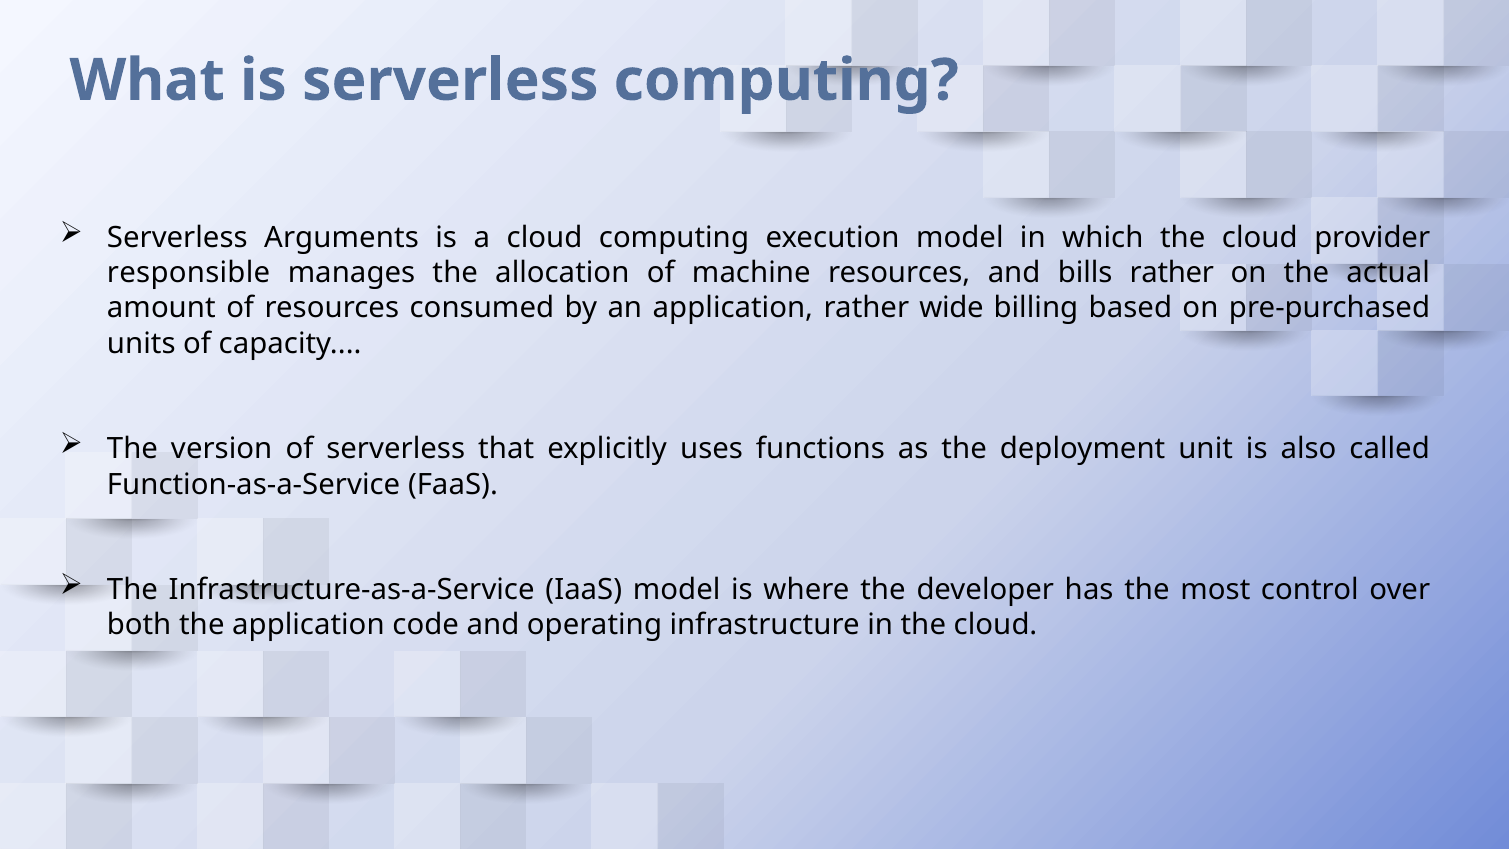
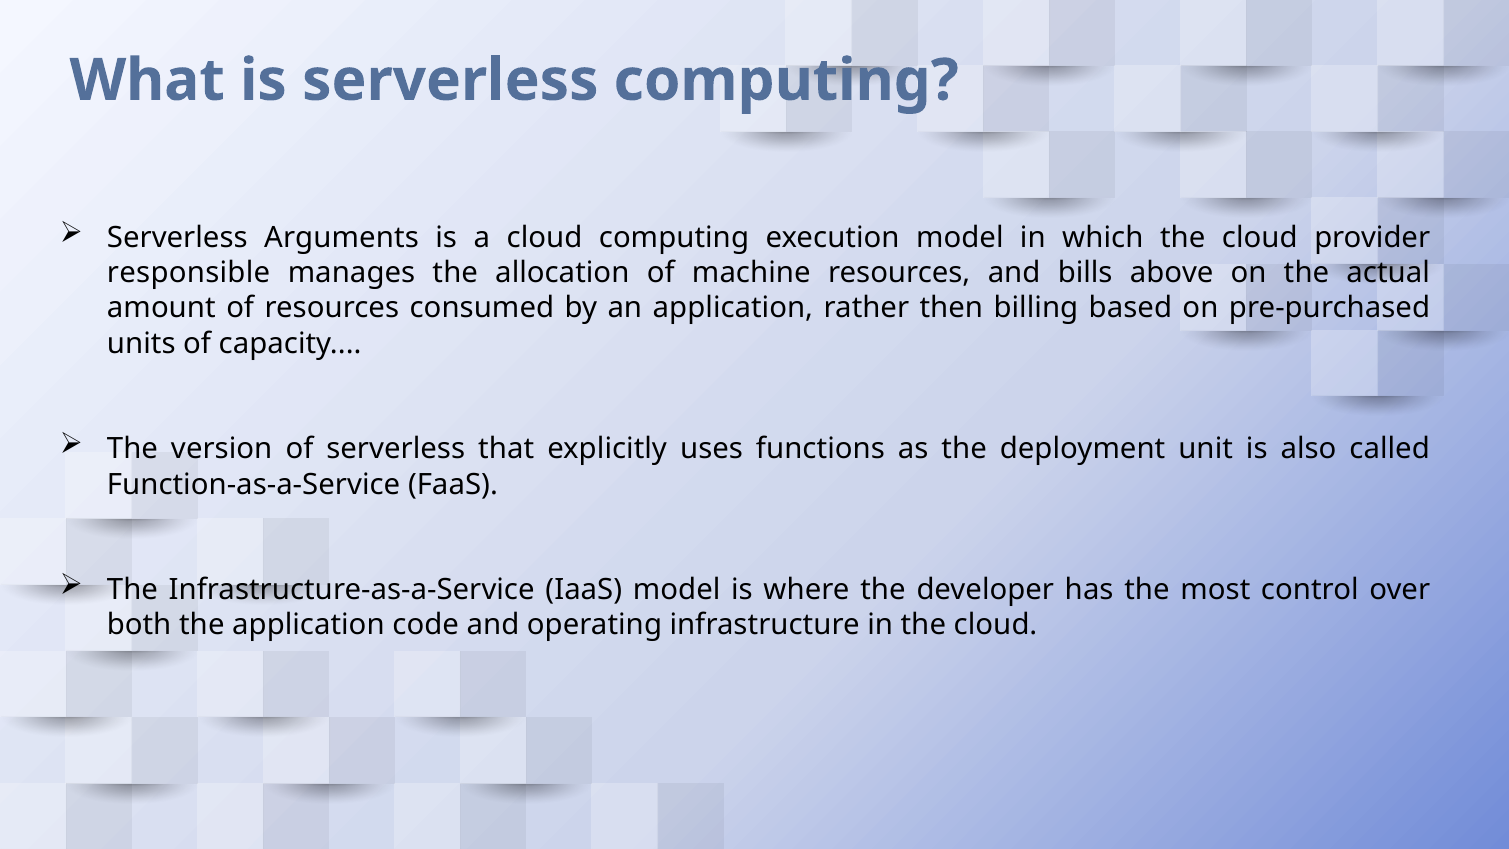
bills rather: rather -> above (1172, 273)
wide: wide -> then (951, 308)
